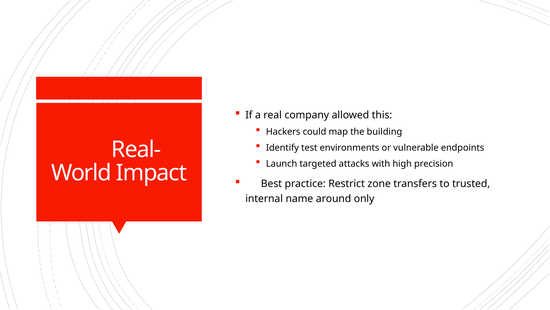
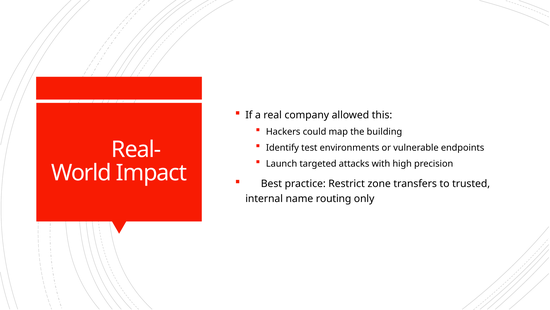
around: around -> routing (334, 198)
